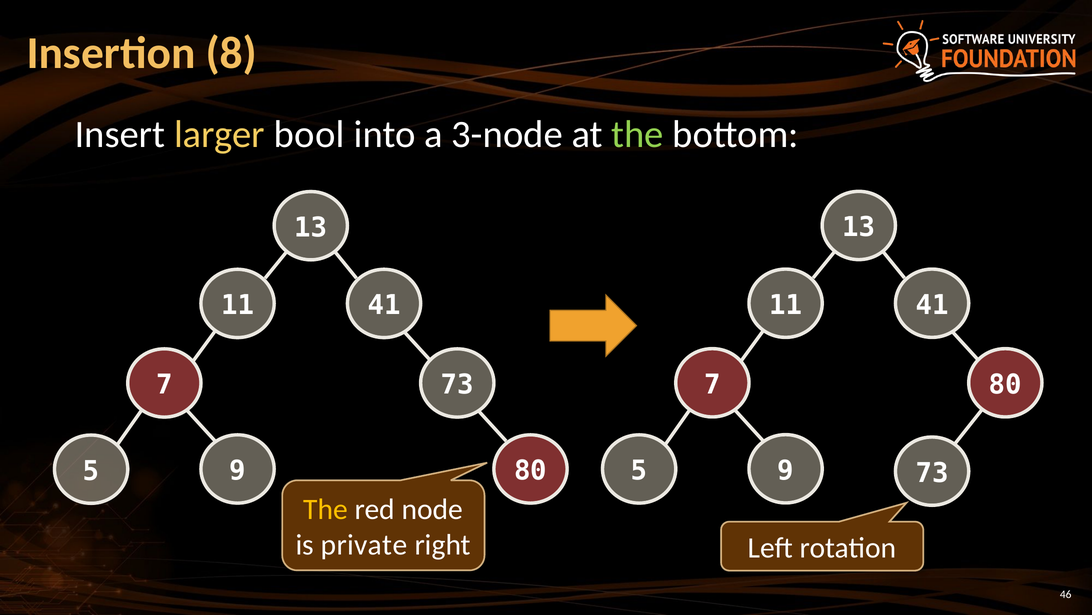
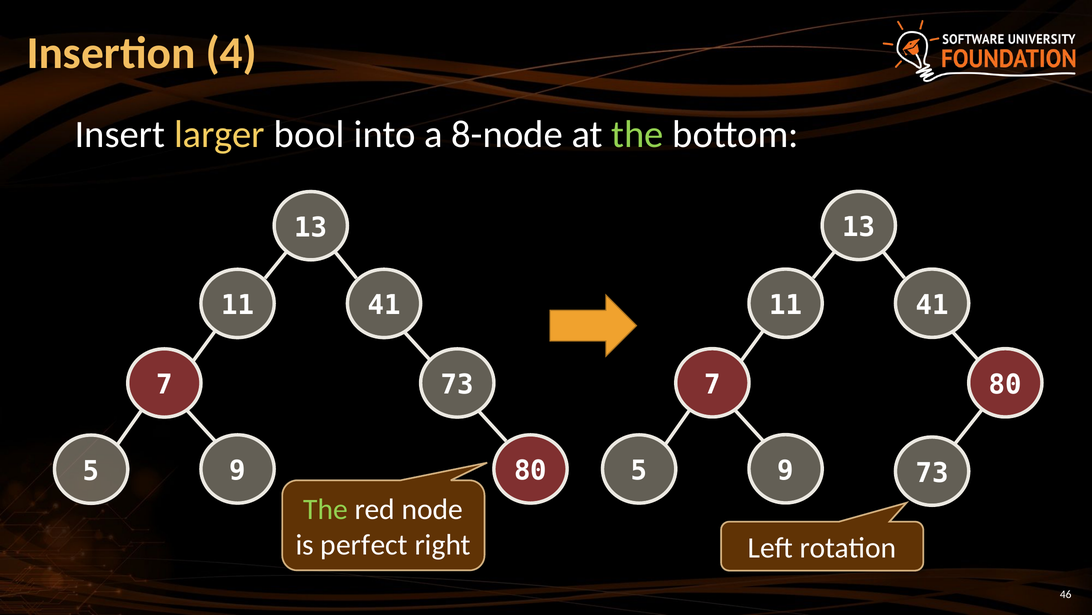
8: 8 -> 4 (231, 53)
3-node: 3-node -> 8-node (507, 135)
The colour: yellow -> light green (326, 509)
private: private -> perfect (364, 545)
